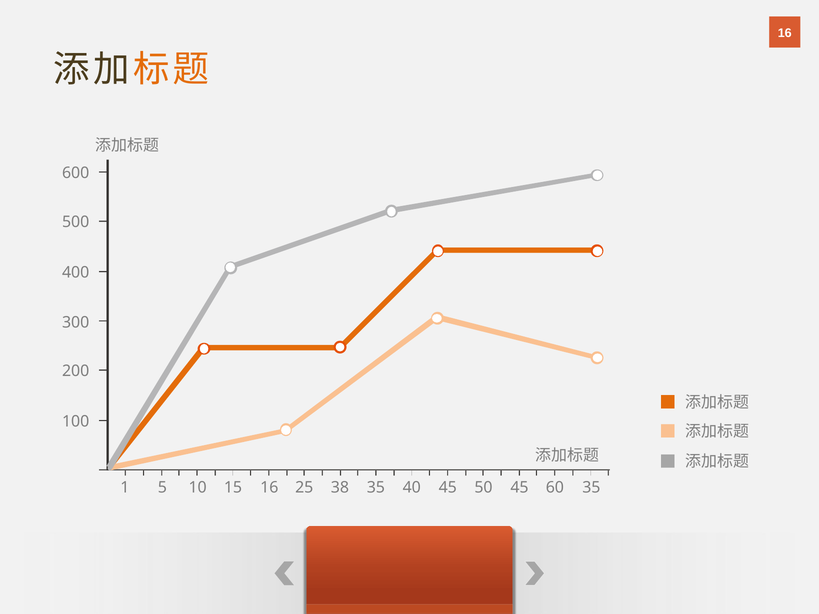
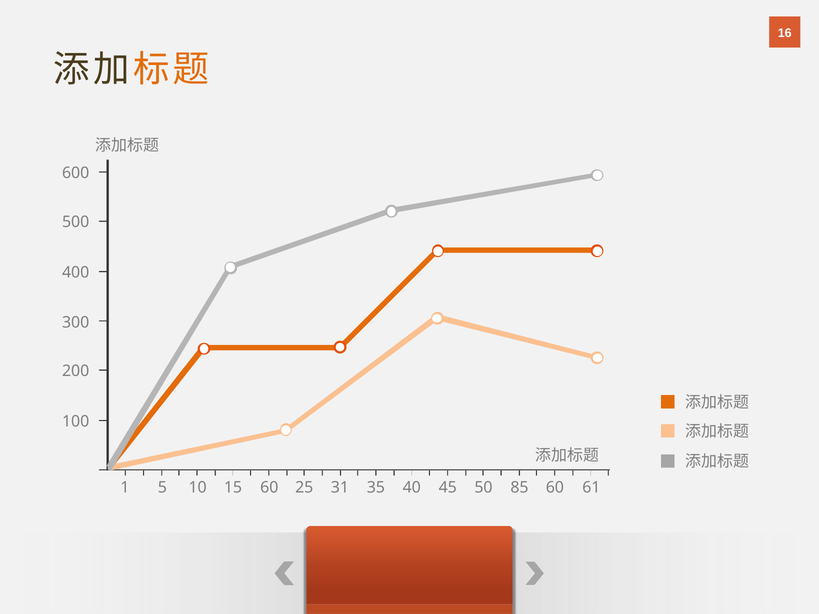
15 16: 16 -> 60 (269, 488)
38: 38 -> 31 (340, 488)
50 45: 45 -> 85 (519, 488)
60 35: 35 -> 61 (591, 488)
